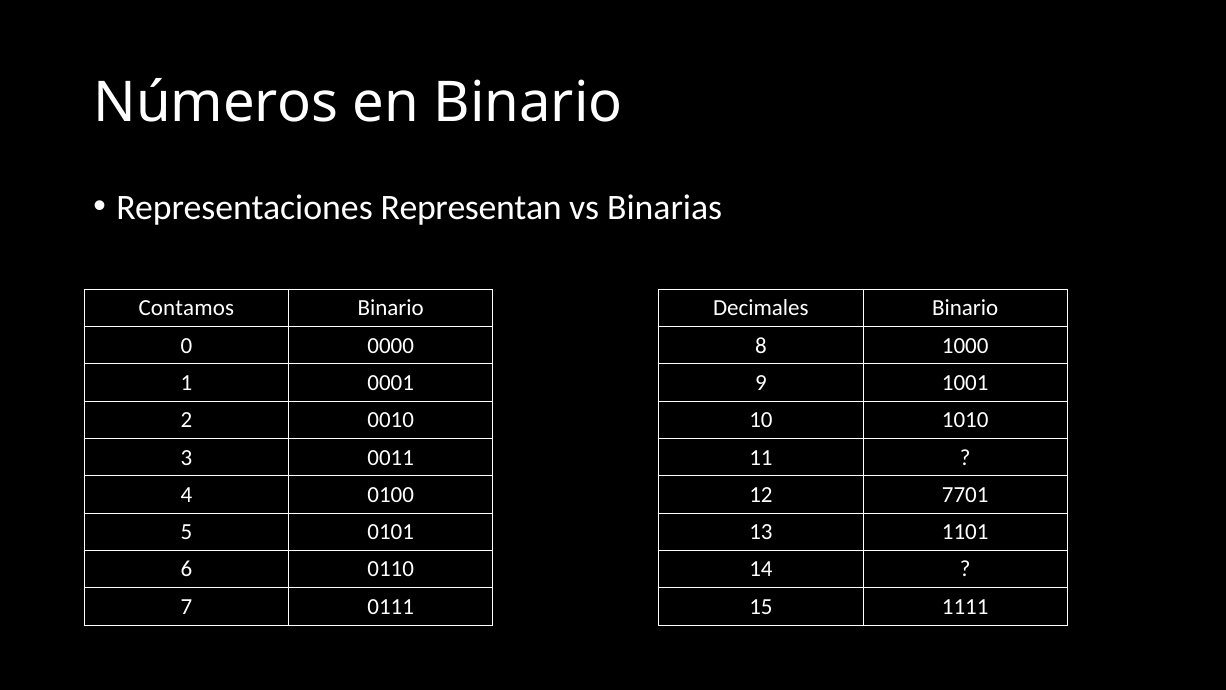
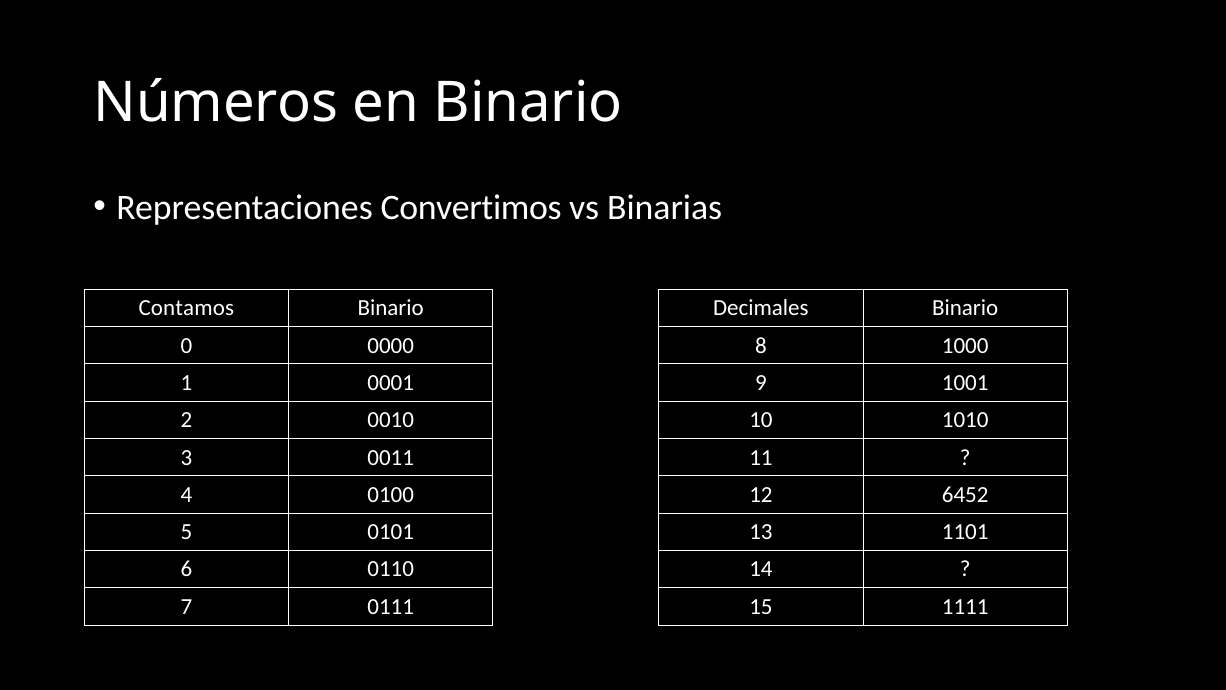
Representan: Representan -> Convertimos (471, 207)
7701: 7701 -> 6452 (965, 495)
